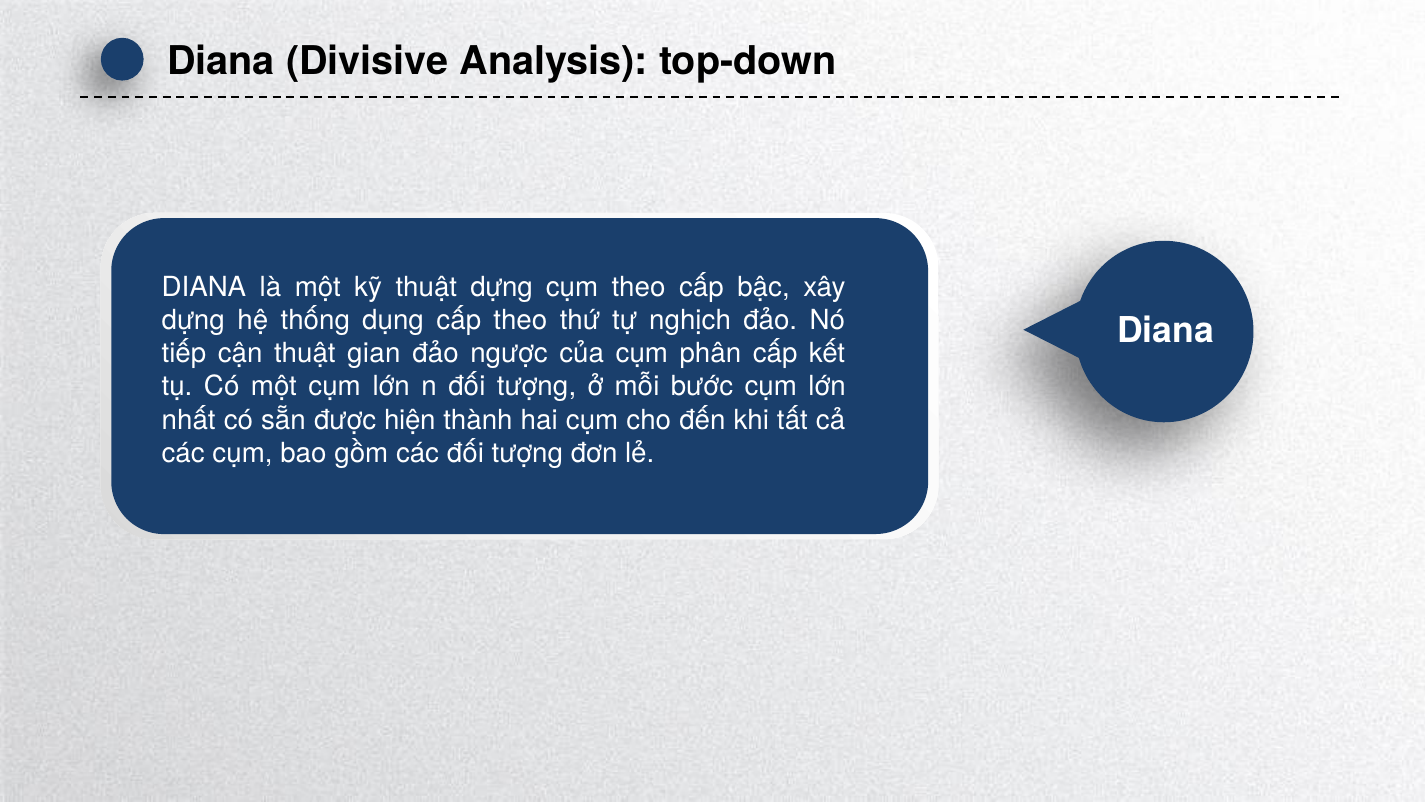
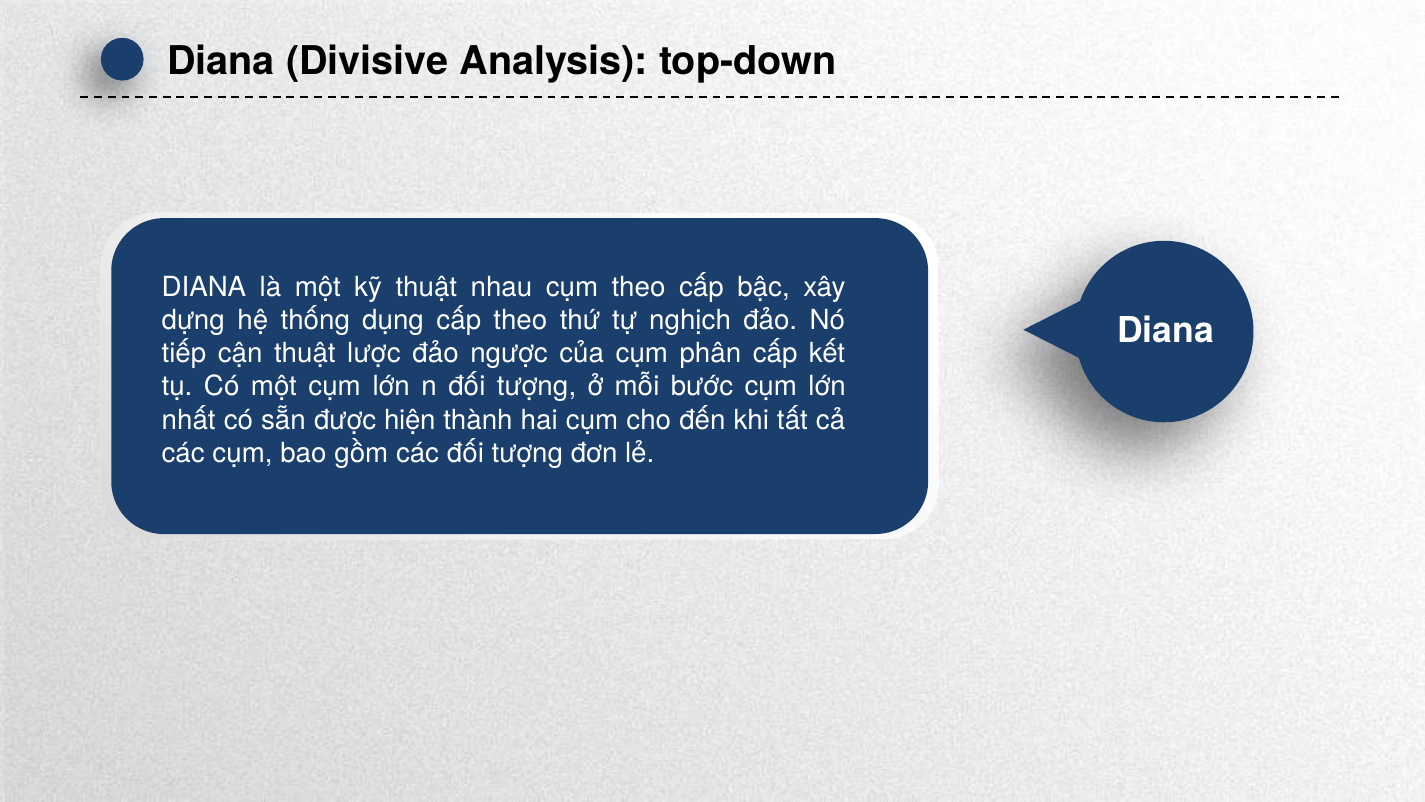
thuật dựng: dựng -> nhau (501, 287)
gian: gian -> lược (374, 353)
